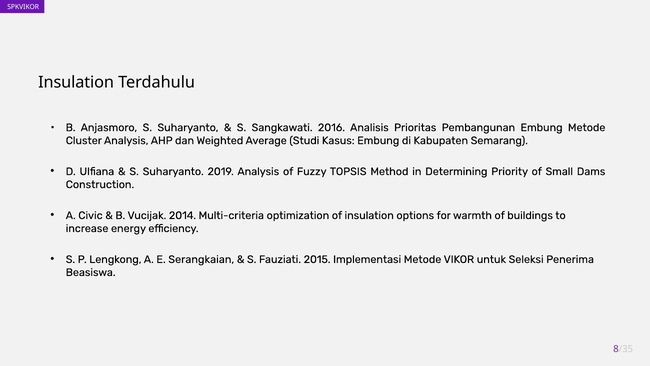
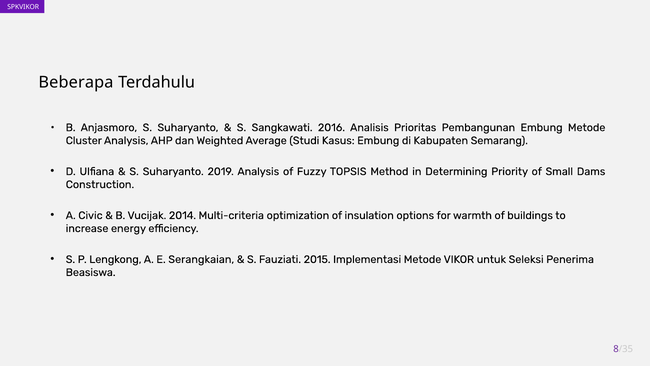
Insulation: Insulation -> Beberapa (76, 82)
